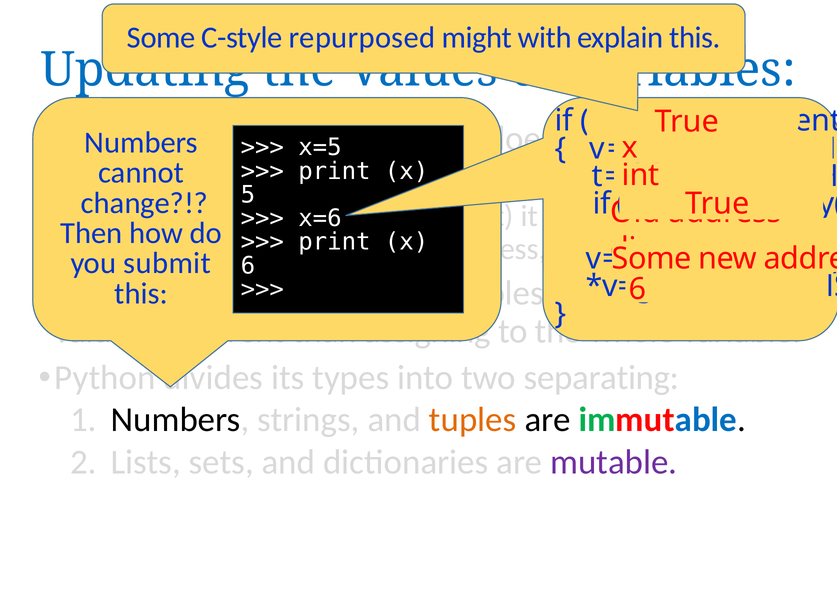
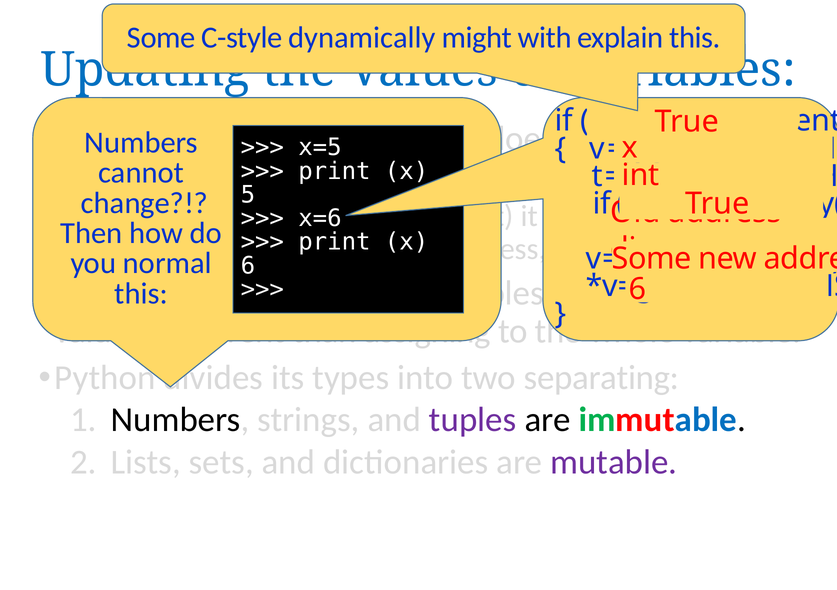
repurposed: repurposed -> dynamically (362, 37)
submit: submit -> normal (167, 263)
tuples colour: orange -> purple (473, 420)
